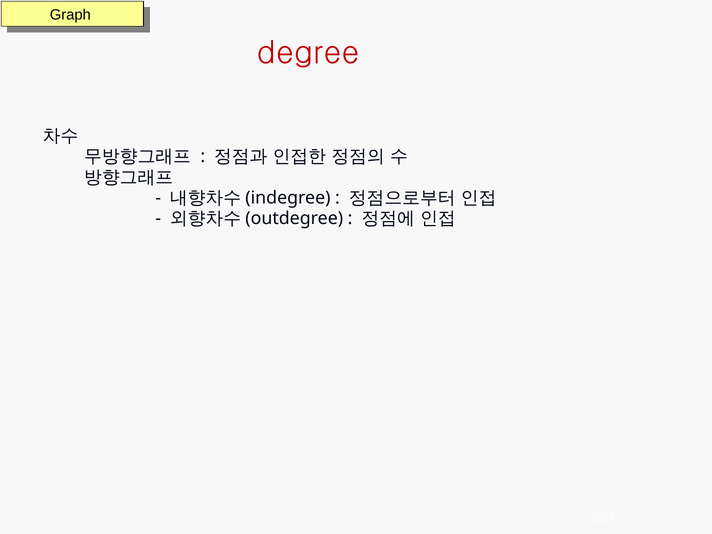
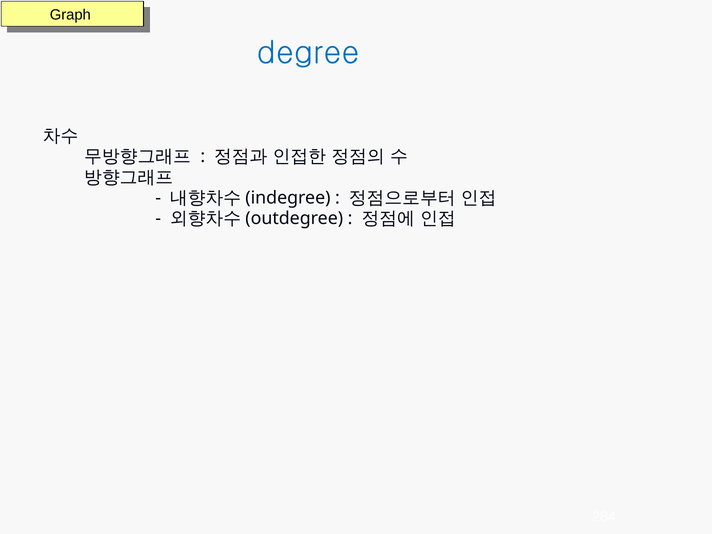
degree colour: red -> blue (308, 53)
